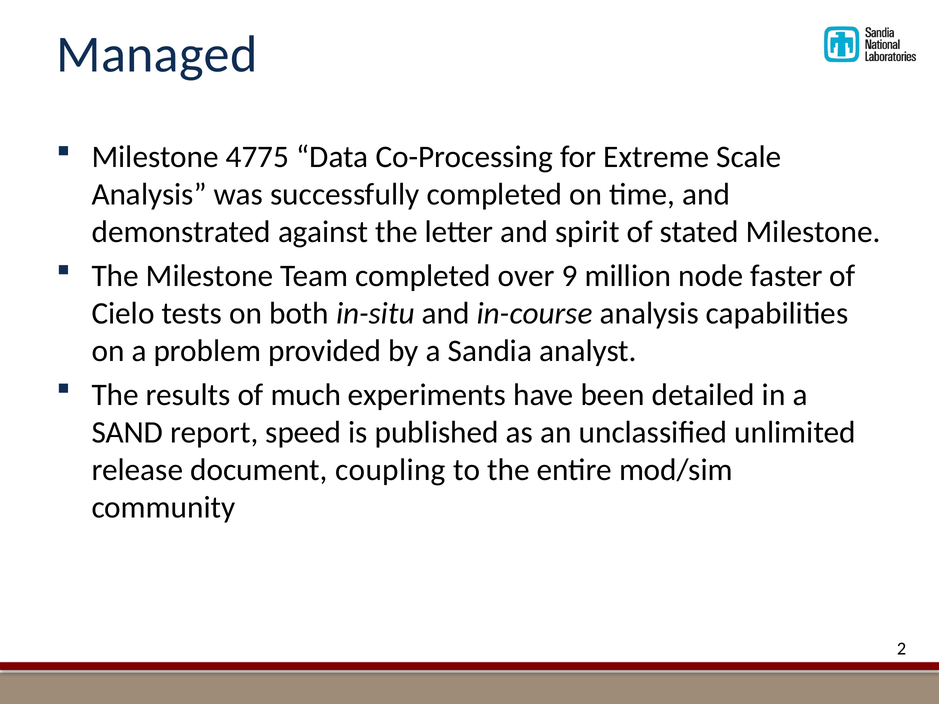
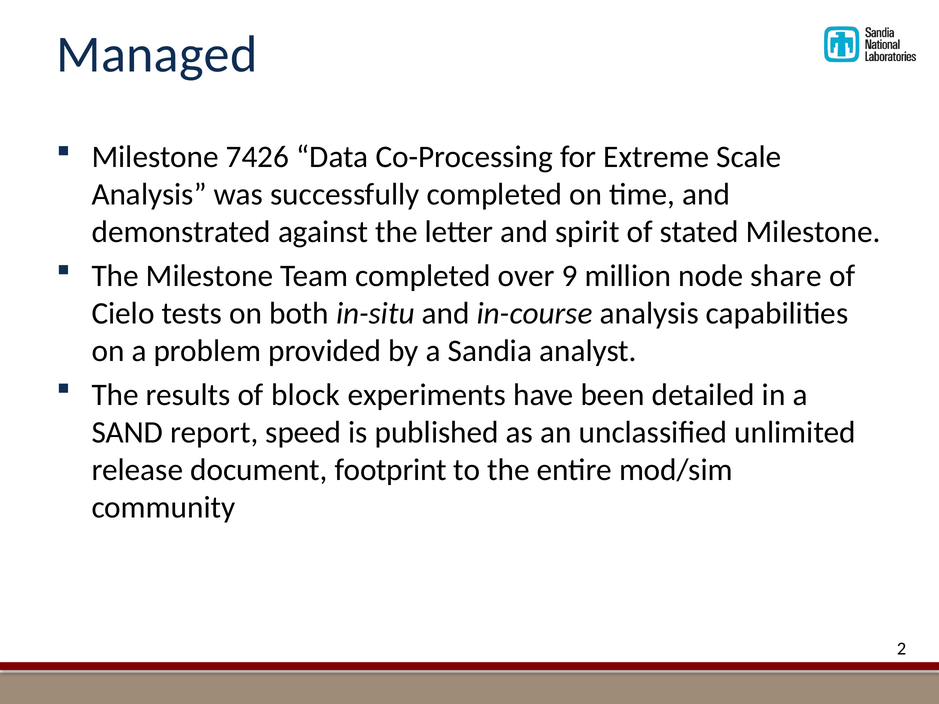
4775: 4775 -> 7426 (257, 157)
faster: faster -> share (786, 276)
much: much -> block (306, 395)
coupling: coupling -> footprint (391, 470)
